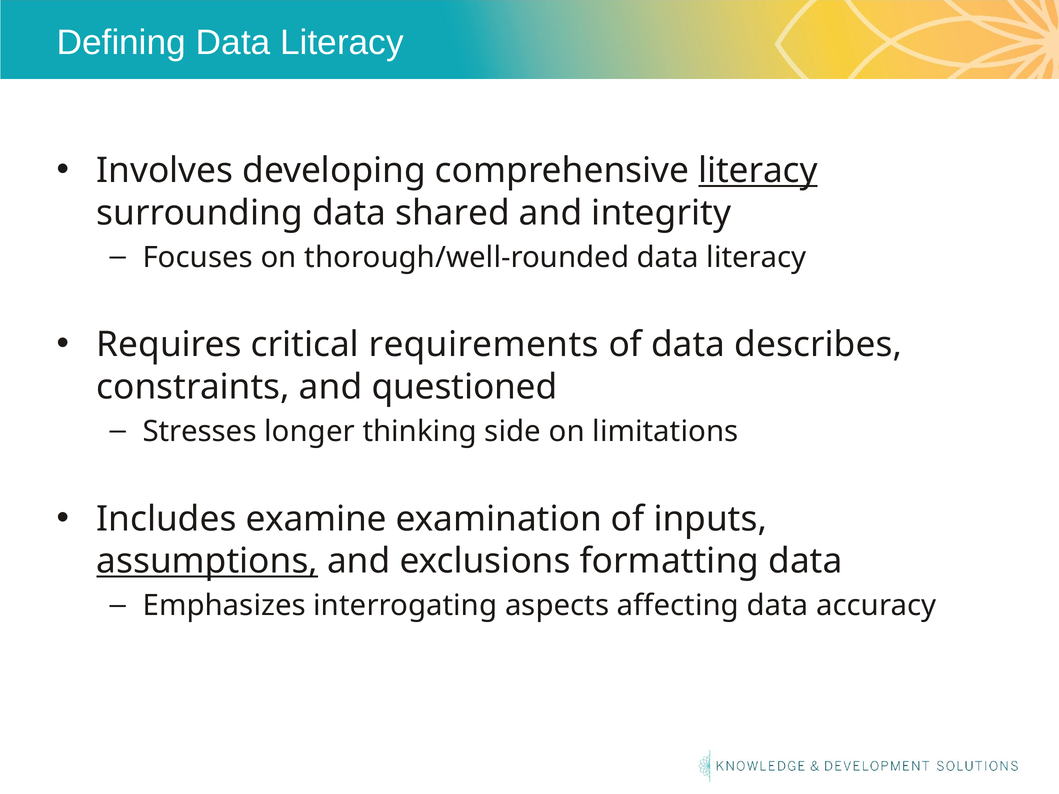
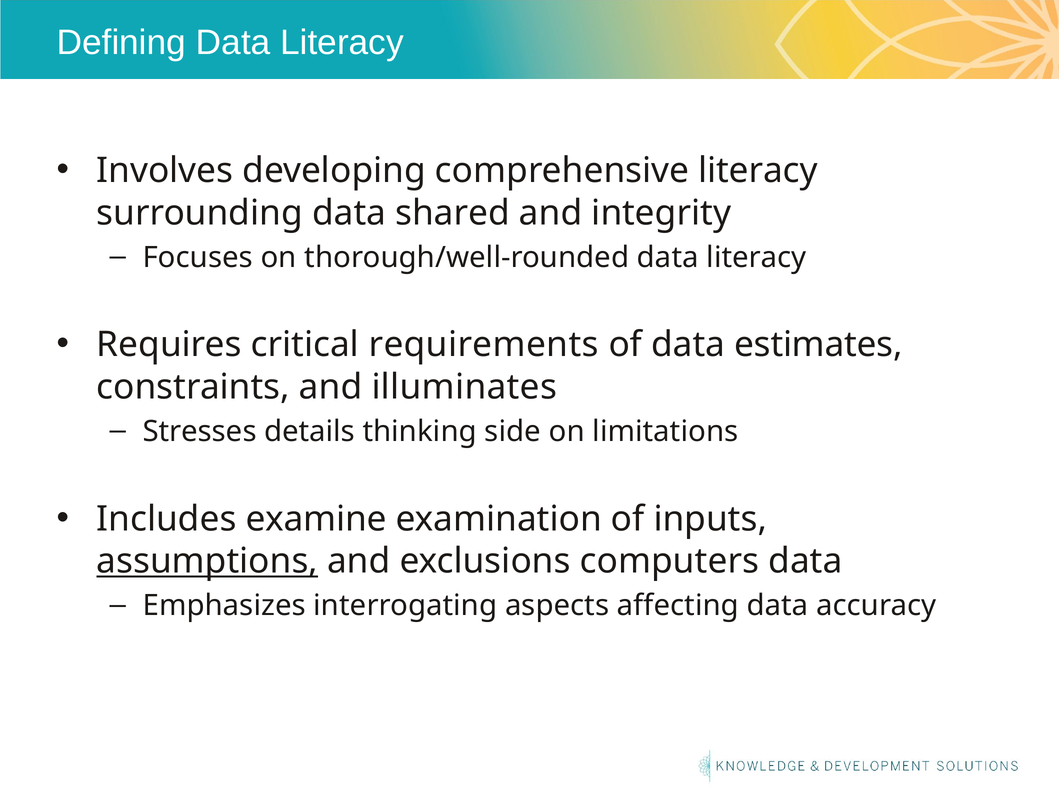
literacy underline: present -> none (758, 171)
describes: describes -> estimates (818, 345)
questioned: questioned -> illuminates (464, 387)
longer: longer -> details (310, 432)
formatting: formatting -> computers (669, 561)
